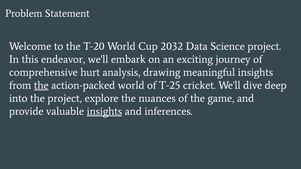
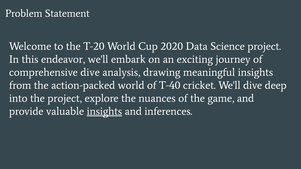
2032: 2032 -> 2020 (172, 46)
comprehensive hurt: hurt -> dive (90, 72)
the underline: present -> none (41, 85)
T-25: T-25 -> T-40 (170, 85)
